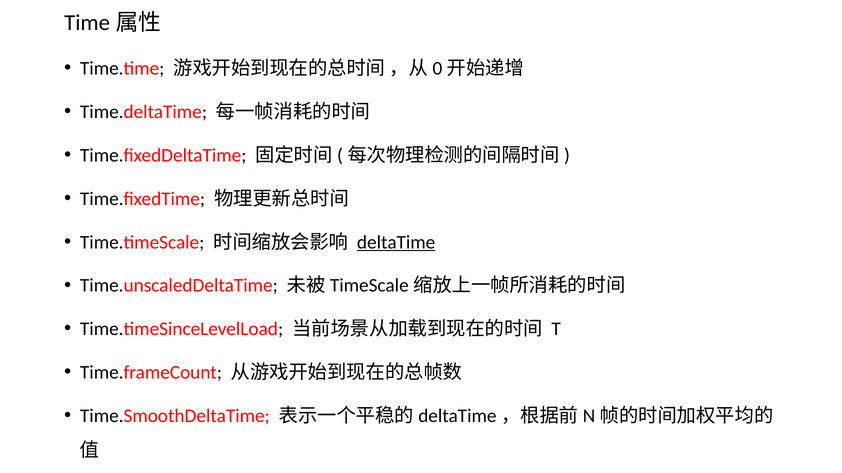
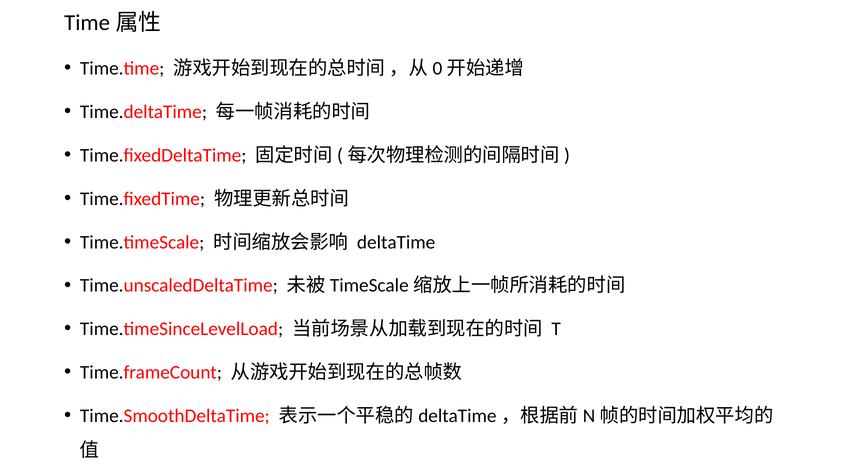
deltaTime underline: present -> none (396, 242)
